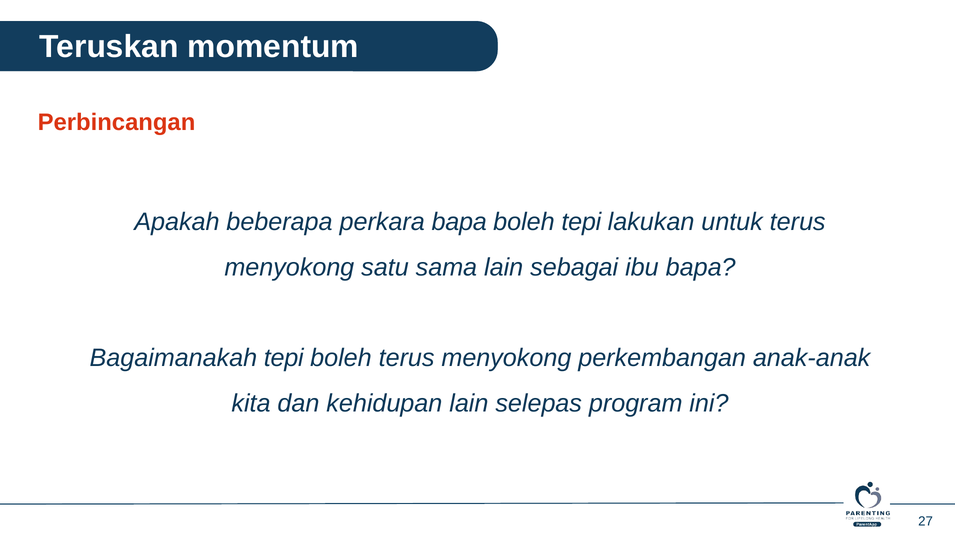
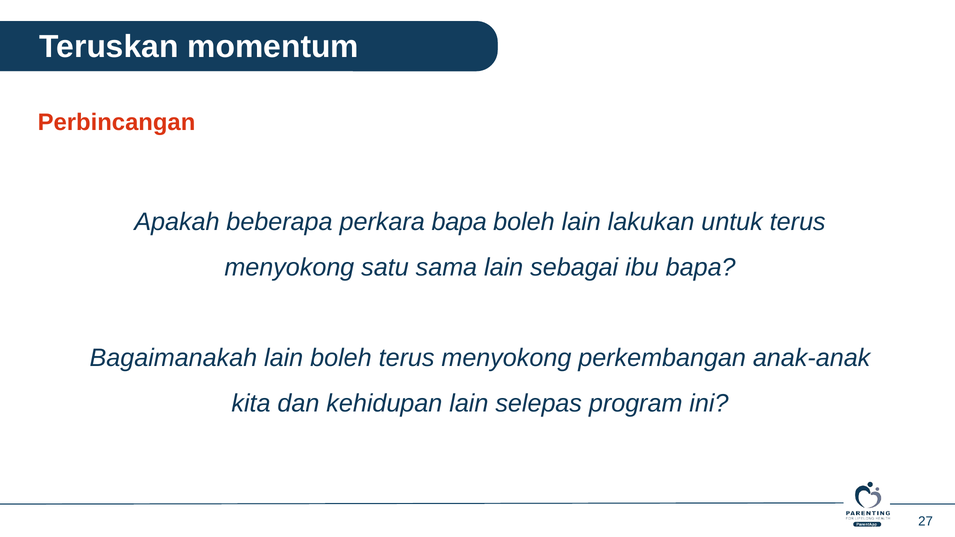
boleh tepi: tepi -> lain (581, 222)
Bagaimanakah tepi: tepi -> lain (284, 358)
